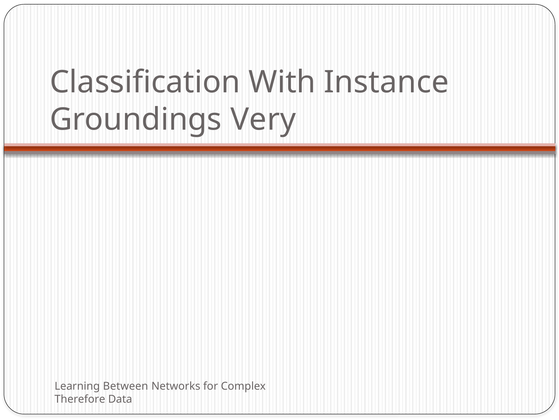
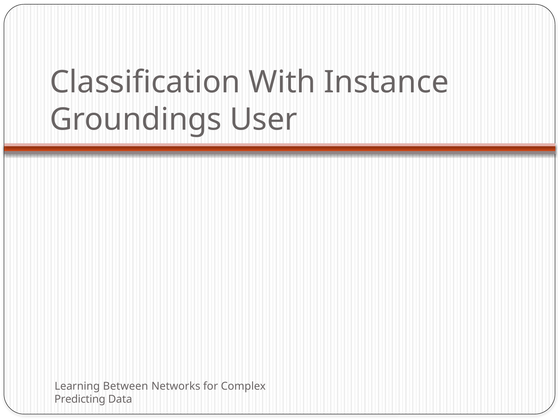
Very: Very -> User (263, 119)
Therefore: Therefore -> Predicting (80, 399)
